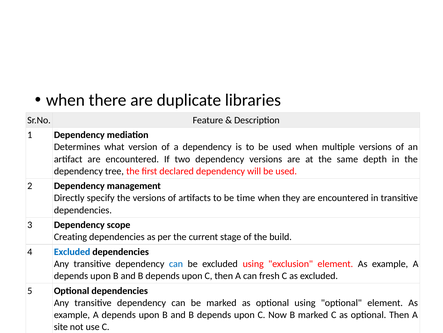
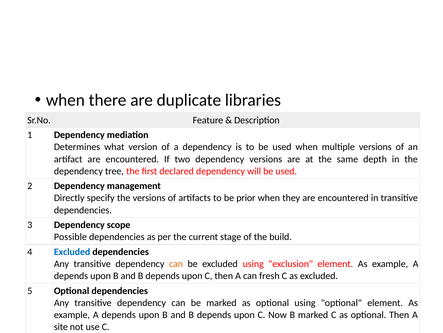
time: time -> prior (246, 198)
Creating: Creating -> Possible (70, 236)
can colour: blue -> orange (176, 263)
